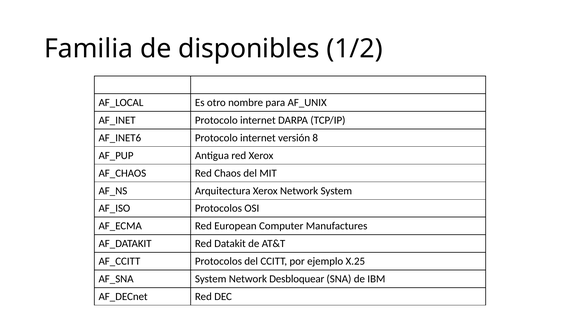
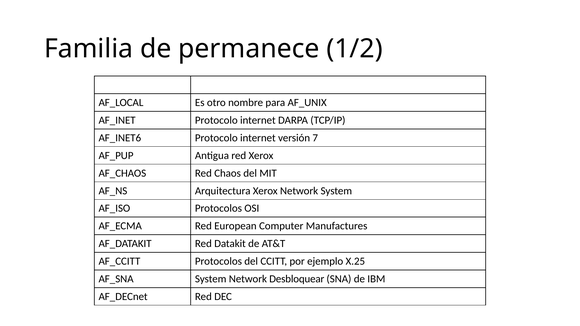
disponibles: disponibles -> permanece (249, 49)
8: 8 -> 7 (315, 138)
